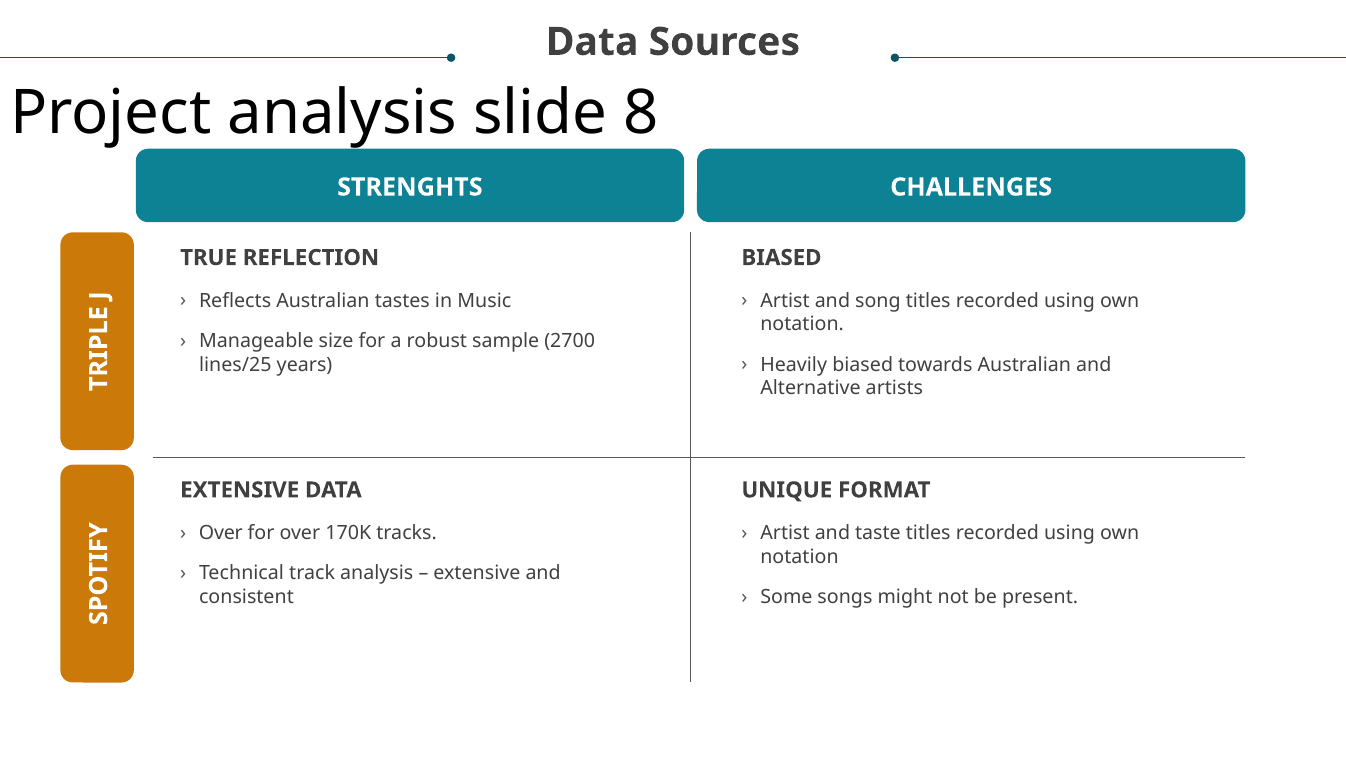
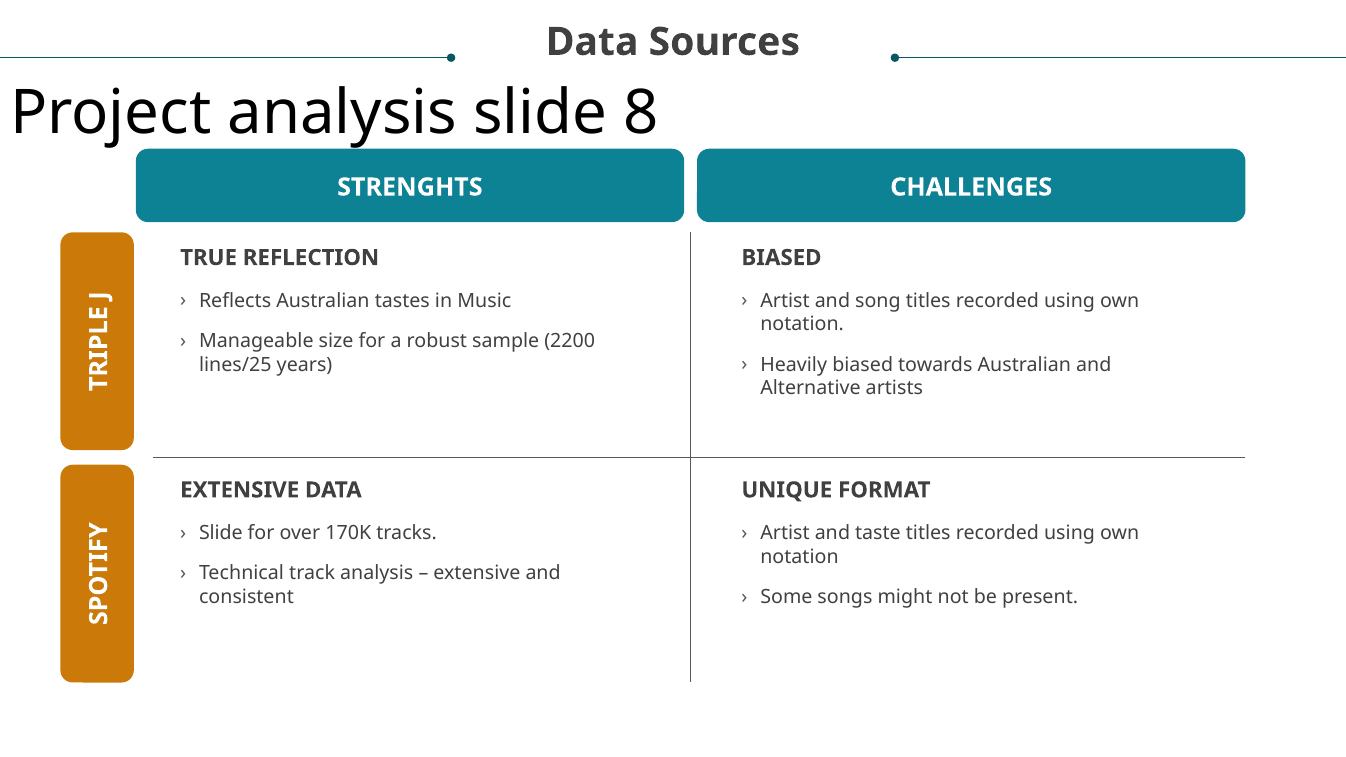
2700: 2700 -> 2200 (570, 341)
Over: Over -> Slide (221, 533)
